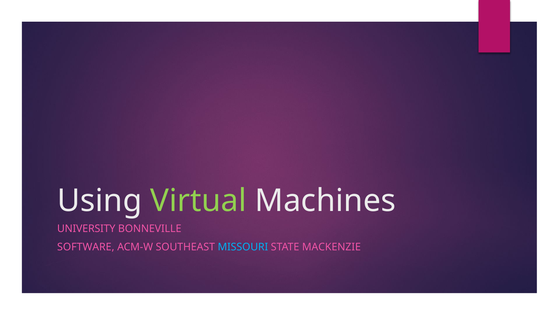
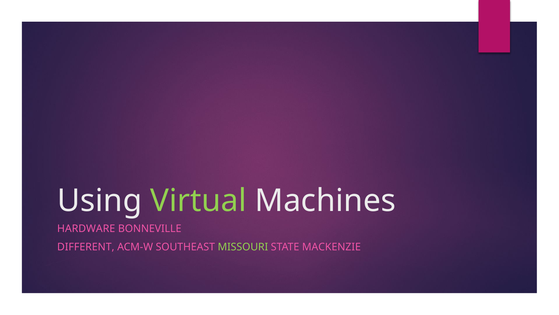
UNIVERSITY: UNIVERSITY -> HARDWARE (86, 228)
SOFTWARE: SOFTWARE -> DIFFERENT (86, 247)
MISSOURI colour: light blue -> light green (243, 247)
